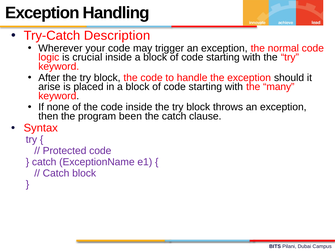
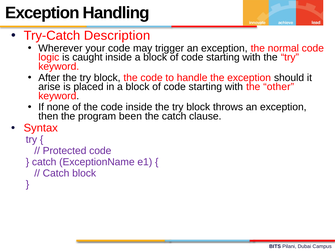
crucial: crucial -> caught (87, 57)
many: many -> other (279, 87)
